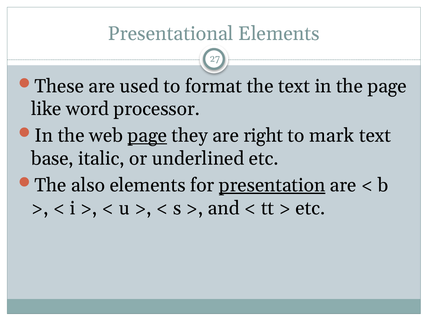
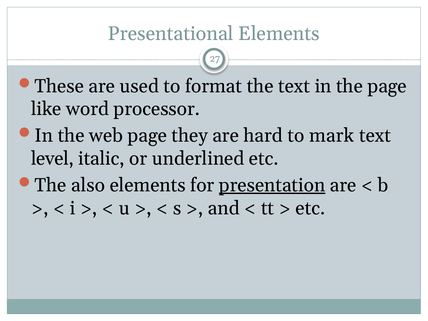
page underline: present -> none (147, 136)
right: right -> hard (263, 136)
base: base -> level (52, 159)
